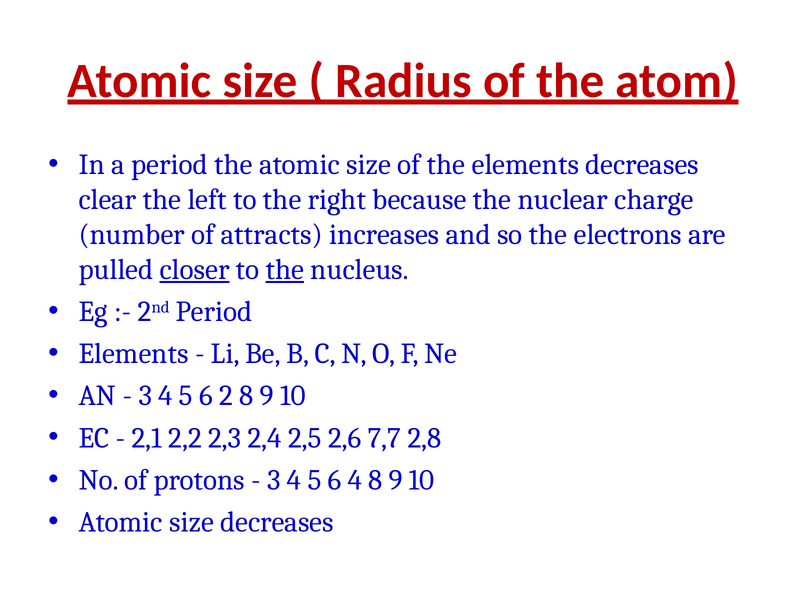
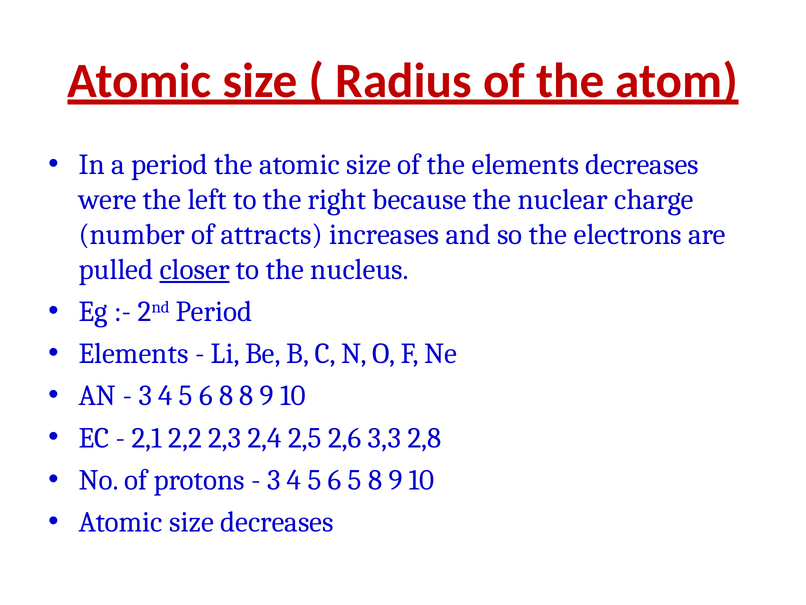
clear: clear -> were (108, 199)
the underline: present -> none (285, 269)
6 2: 2 -> 8 (226, 396)
7,7: 7,7 -> 3,3 (384, 438)
6 4: 4 -> 5 (355, 480)
